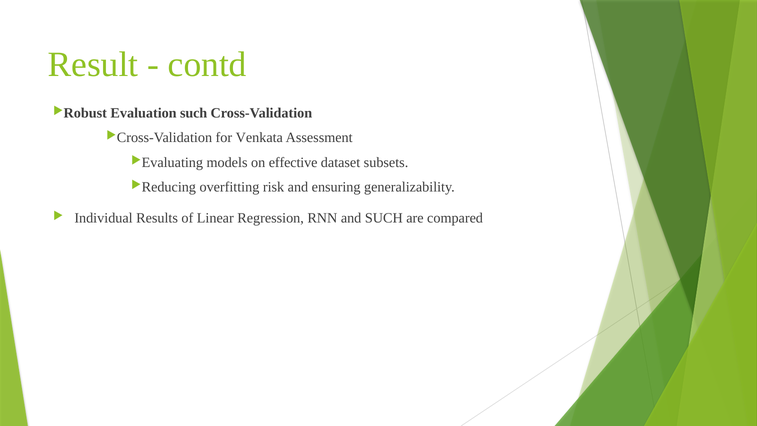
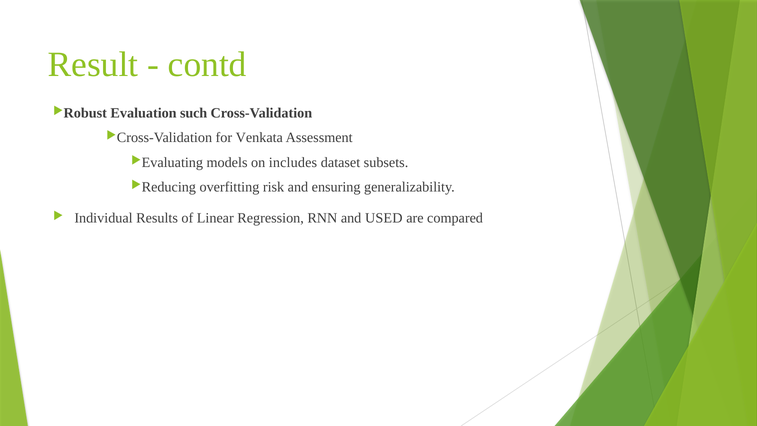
effective: effective -> includes (293, 162)
and SUCH: SUCH -> USED (384, 218)
